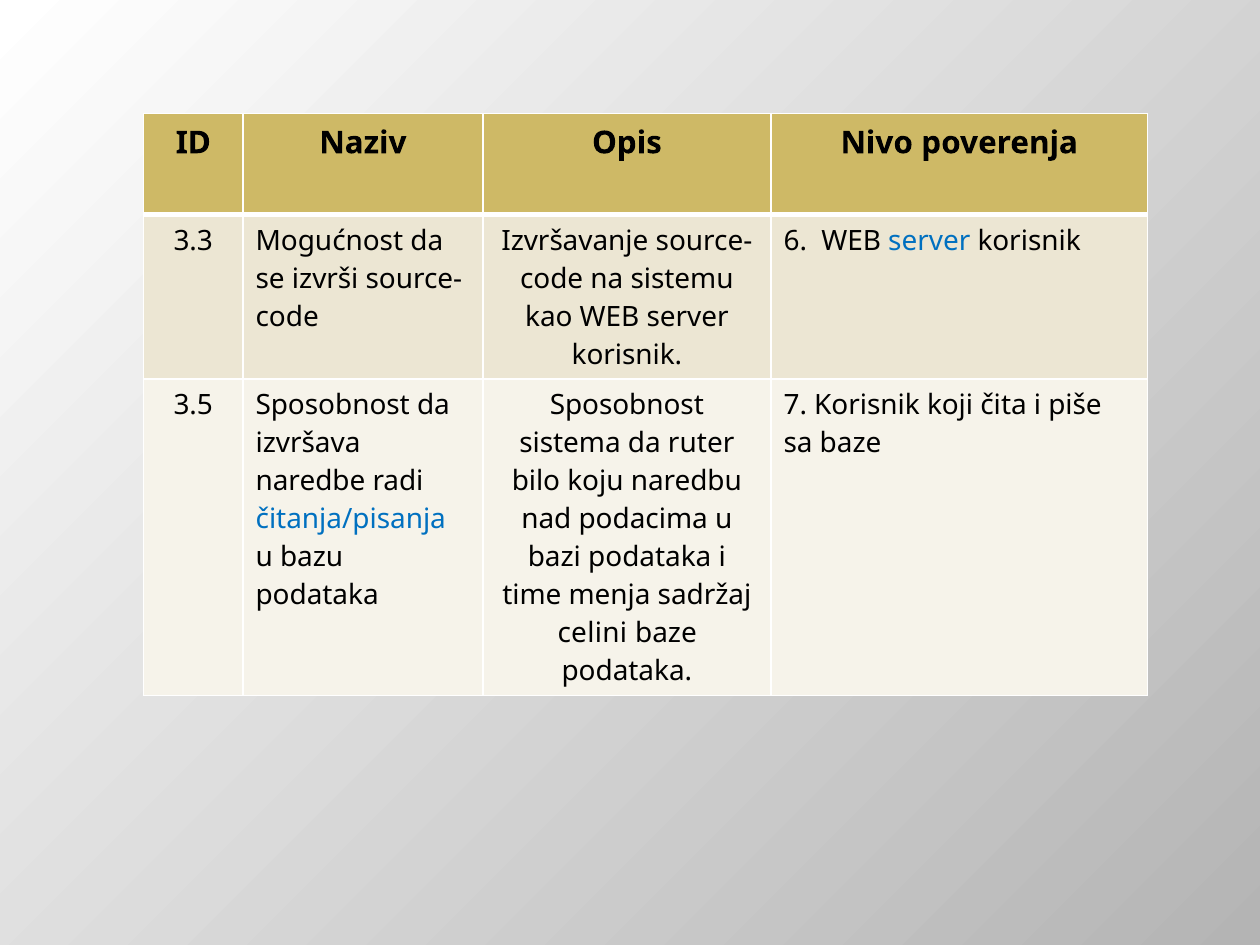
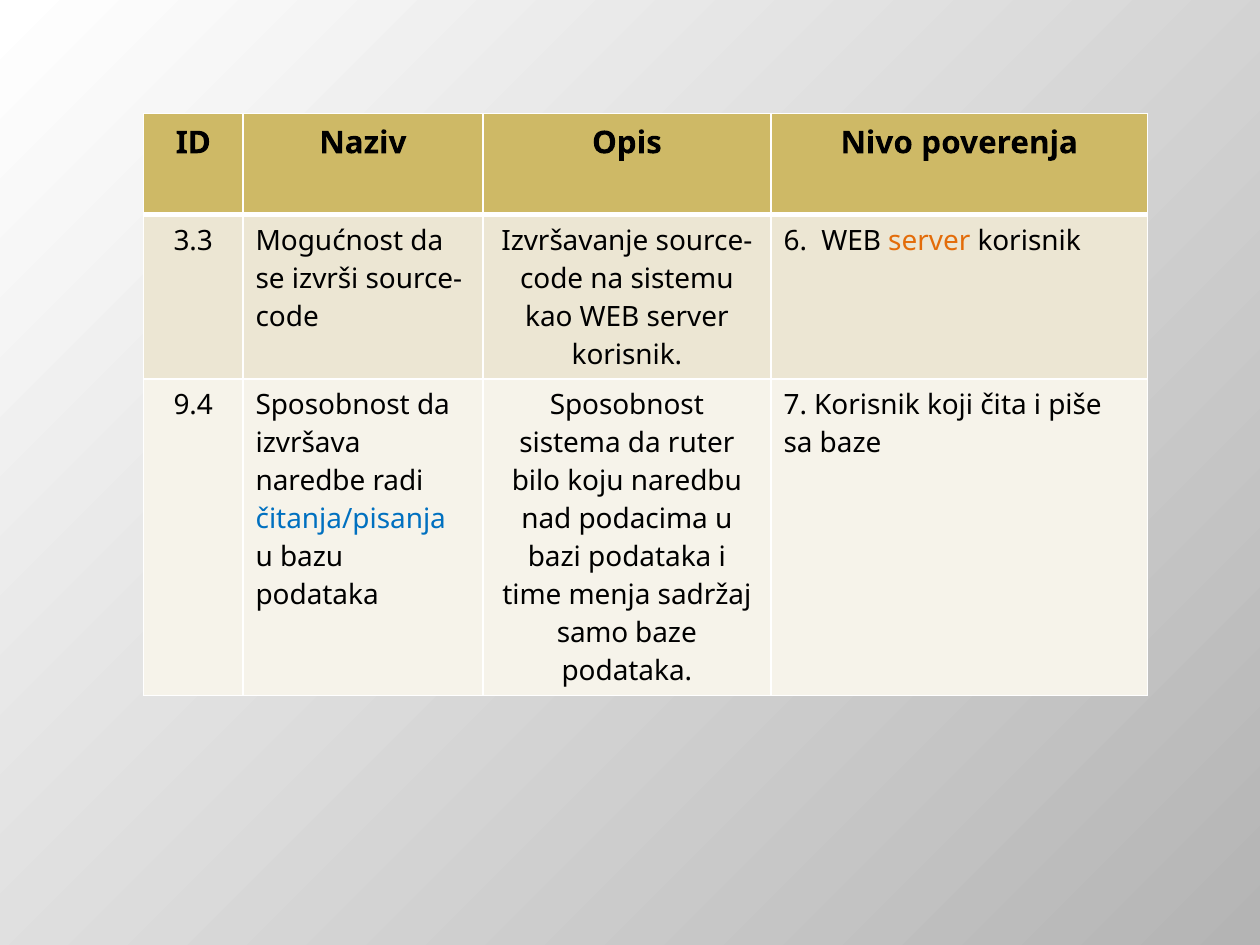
server colour: blue -> orange (929, 241)
3.5: 3.5 -> 9.4 (193, 406)
celini: celini -> samo (593, 634)
